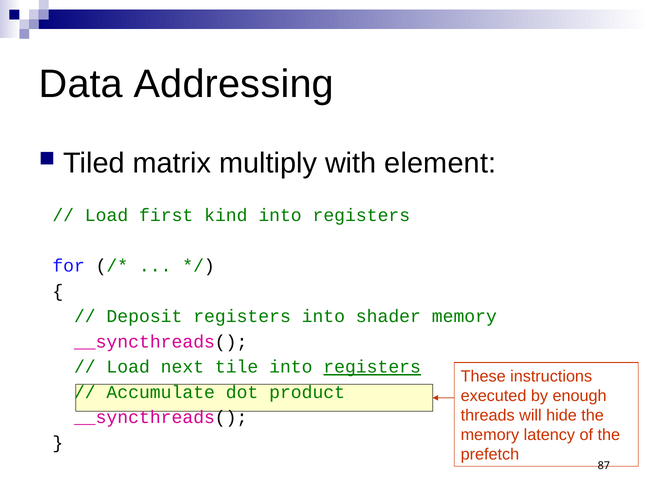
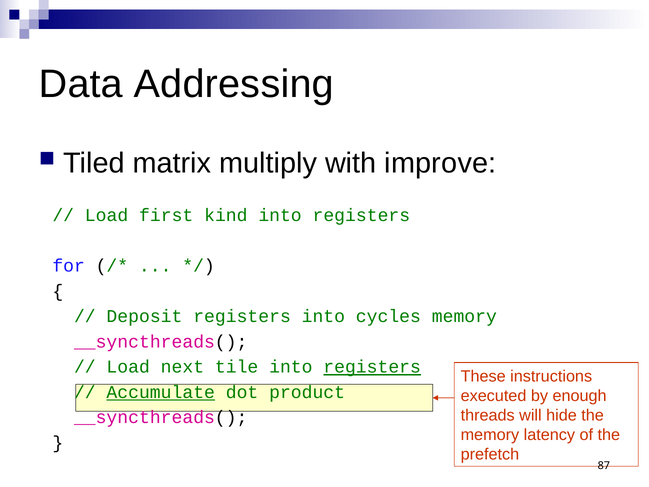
element: element -> improve (440, 163)
shader: shader -> cycles (388, 316)
Accumulate underline: none -> present (161, 392)
